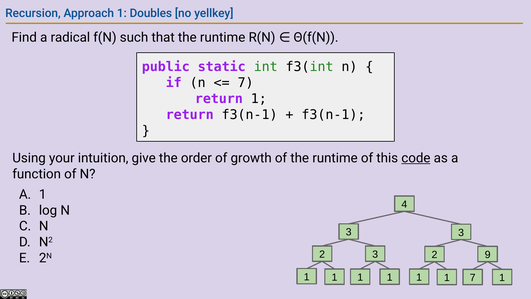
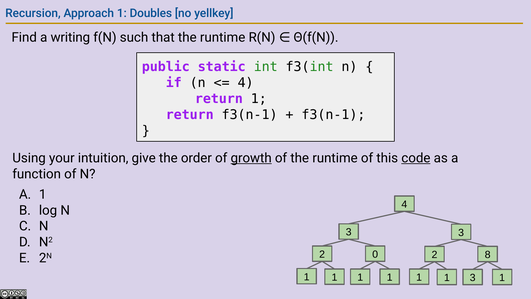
radical: radical -> writing (70, 38)
7: 7 -> 4 (246, 83)
growth underline: none -> present (251, 158)
2 3: 3 -> 0 (375, 254)
9: 9 -> 8 (488, 255)
7: 7 -> 3 (473, 277)
